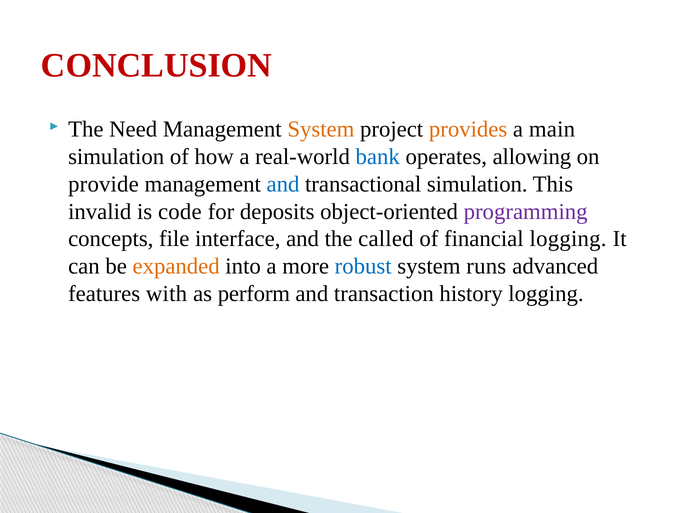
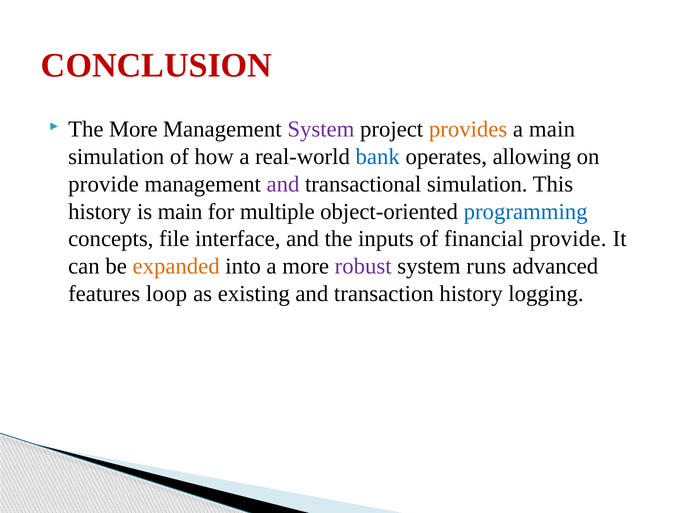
The Need: Need -> More (133, 129)
System colour: orange -> purple (321, 129)
and colour: blue -> purple (283, 184)
invalid: invalid -> history (100, 211)
is code: code -> main (180, 211)
deposits: deposits -> multiple (277, 211)
programming colour: purple -> blue (526, 211)
called: called -> inputs (386, 239)
financial logging: logging -> provide (568, 239)
robust colour: blue -> purple (363, 266)
with: with -> loop (166, 293)
perform: perform -> existing (254, 293)
